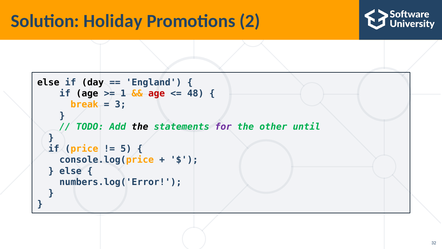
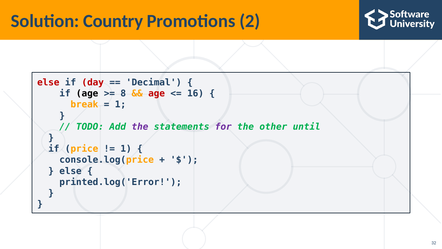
Holiday: Holiday -> Country (113, 21)
else colour: black -> red (48, 82)
day colour: black -> red (93, 82)
England: England -> Decimal (154, 82)
1: 1 -> 8 (123, 93)
48: 48 -> 16 (196, 93)
3: 3 -> 1 (120, 104)
the colour: black -> purple (140, 127)
5: 5 -> 1 (126, 149)
numbers.log('Error: numbers.log('Error -> printed.log('Error (121, 182)
